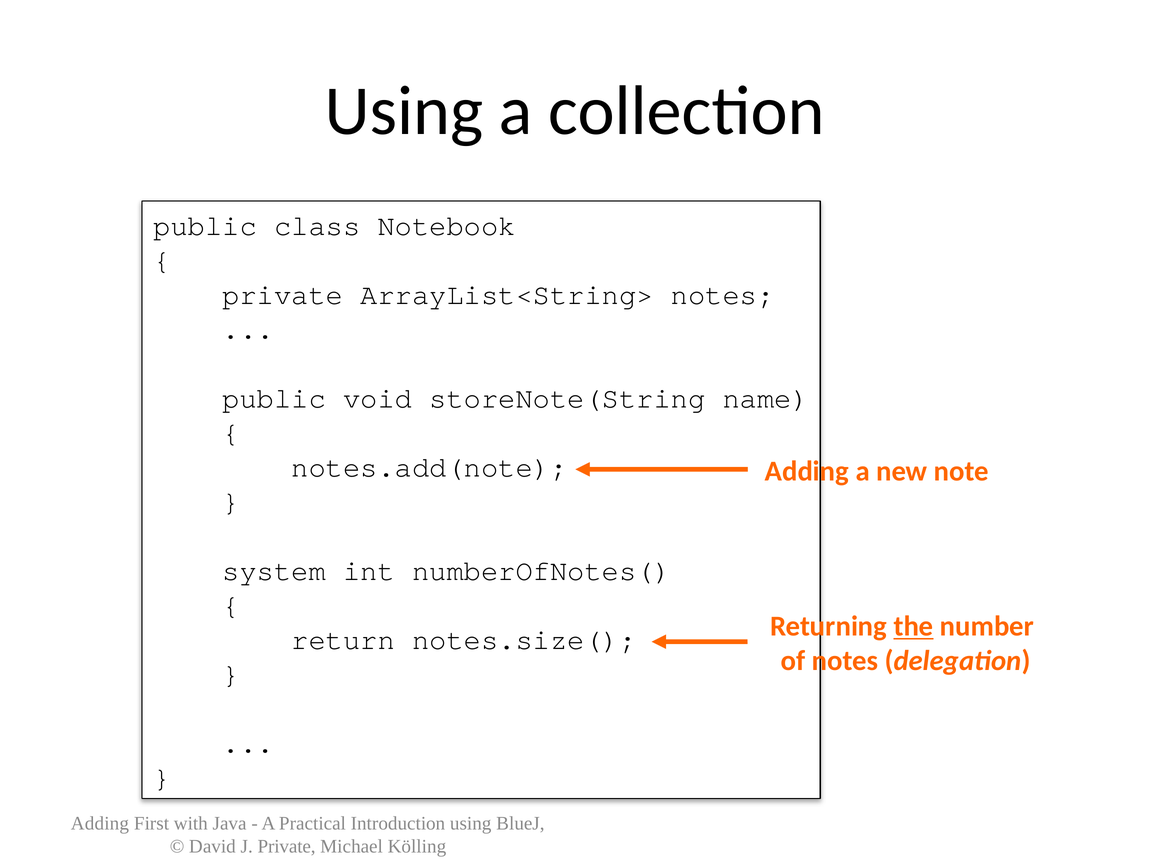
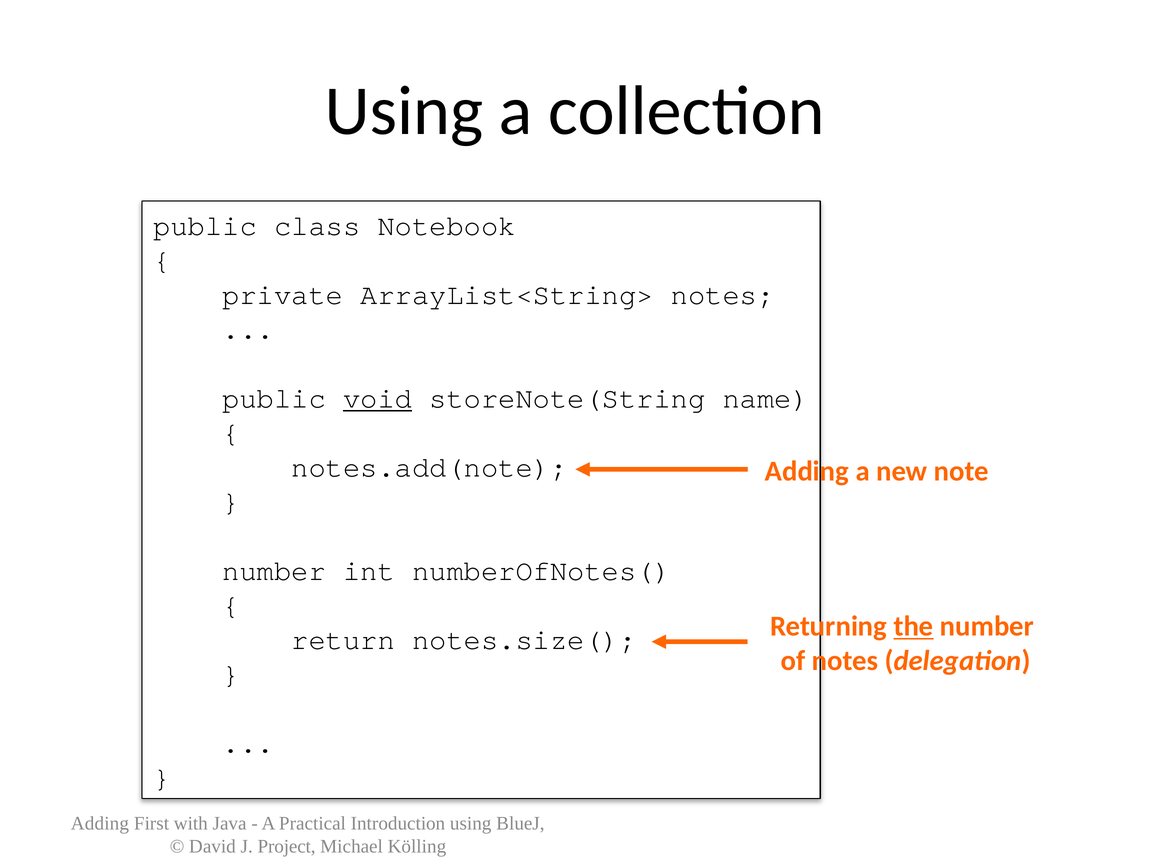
void underline: none -> present (378, 399)
system: system -> number (274, 571)
J Private: Private -> Project (287, 847)
